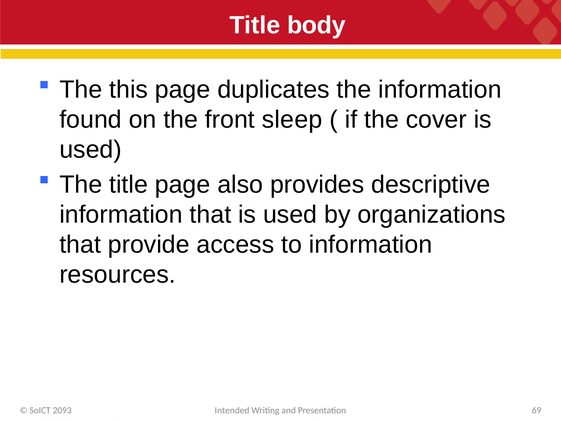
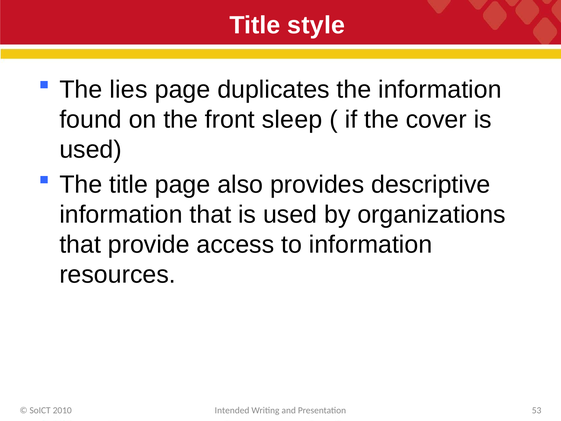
body: body -> style (316, 25)
this: this -> lies (129, 90)
69: 69 -> 53 (537, 410)
2093: 2093 -> 2010 (62, 410)
